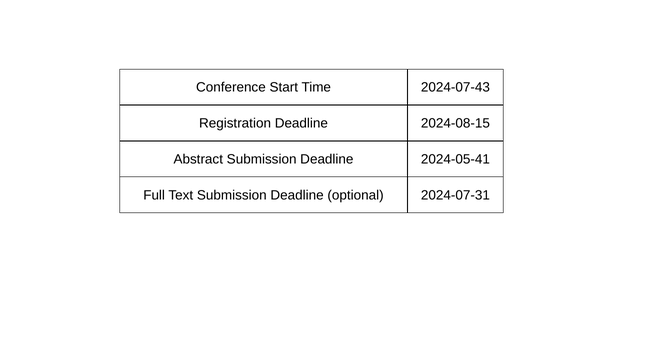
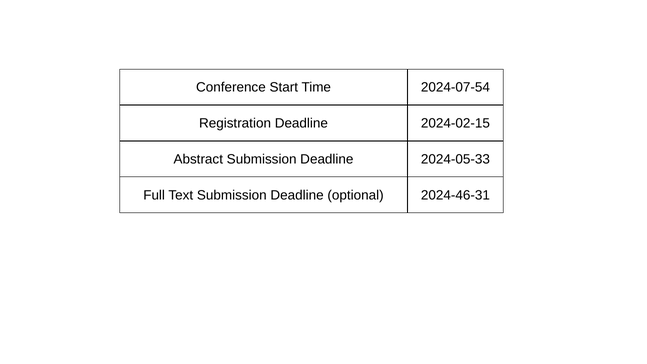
2024-07-43: 2024-07-43 -> 2024-07-54 (455, 87)
2024-08-15: 2024-08-15 -> 2024-02-15 (455, 123)
2024-05-41: 2024-05-41 -> 2024-05-33 (455, 159)
2024-07-31: 2024-07-31 -> 2024-46-31 (455, 195)
